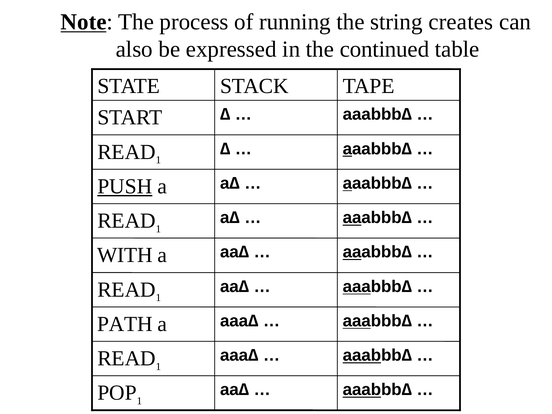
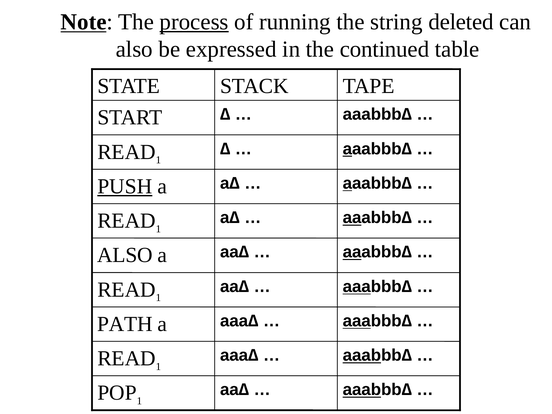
process underline: none -> present (194, 22)
creates: creates -> deleted (461, 22)
WITH: WITH -> ALSO (125, 255)
